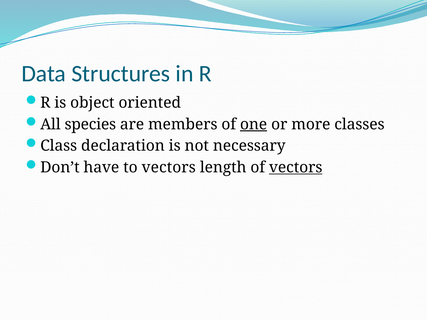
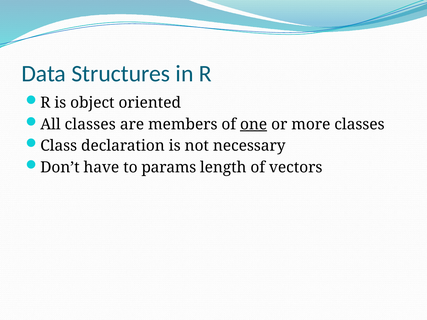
All species: species -> classes (90, 124)
to vectors: vectors -> params (169, 168)
vectors underline: present -> none (296, 168)
